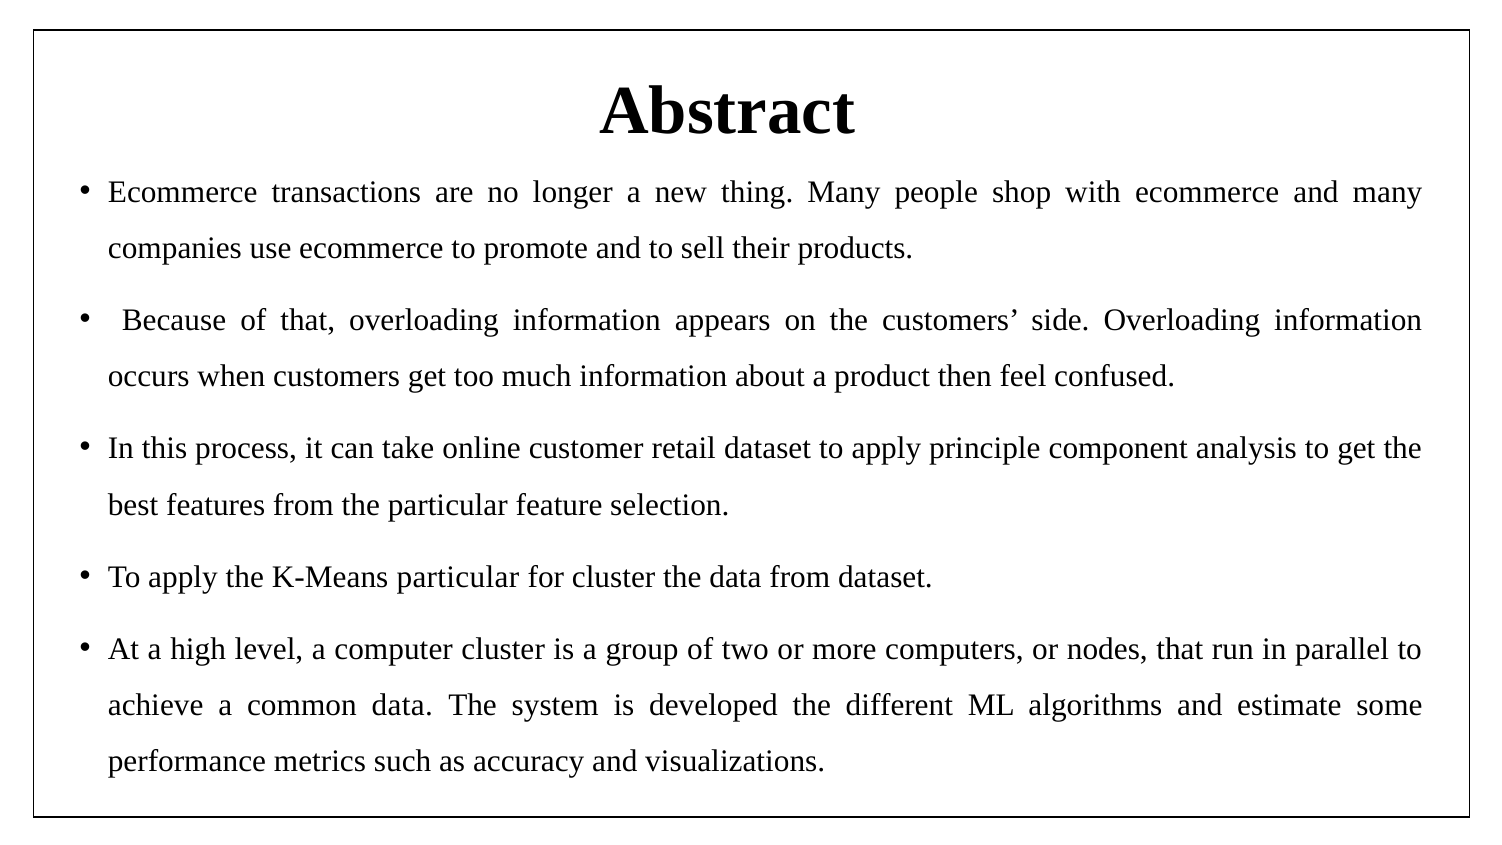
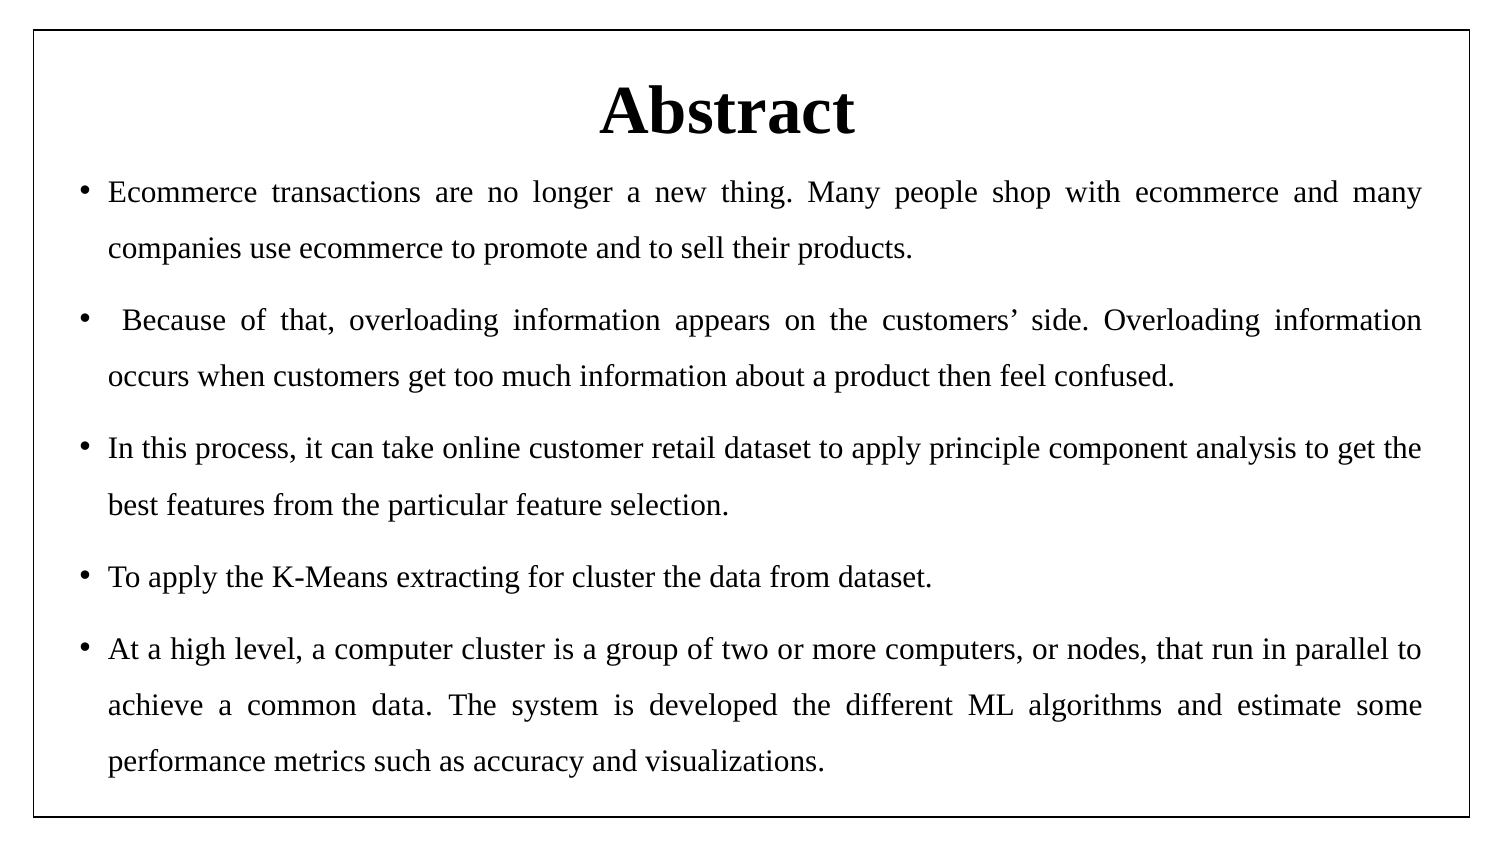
K-Means particular: particular -> extracting (458, 577)
